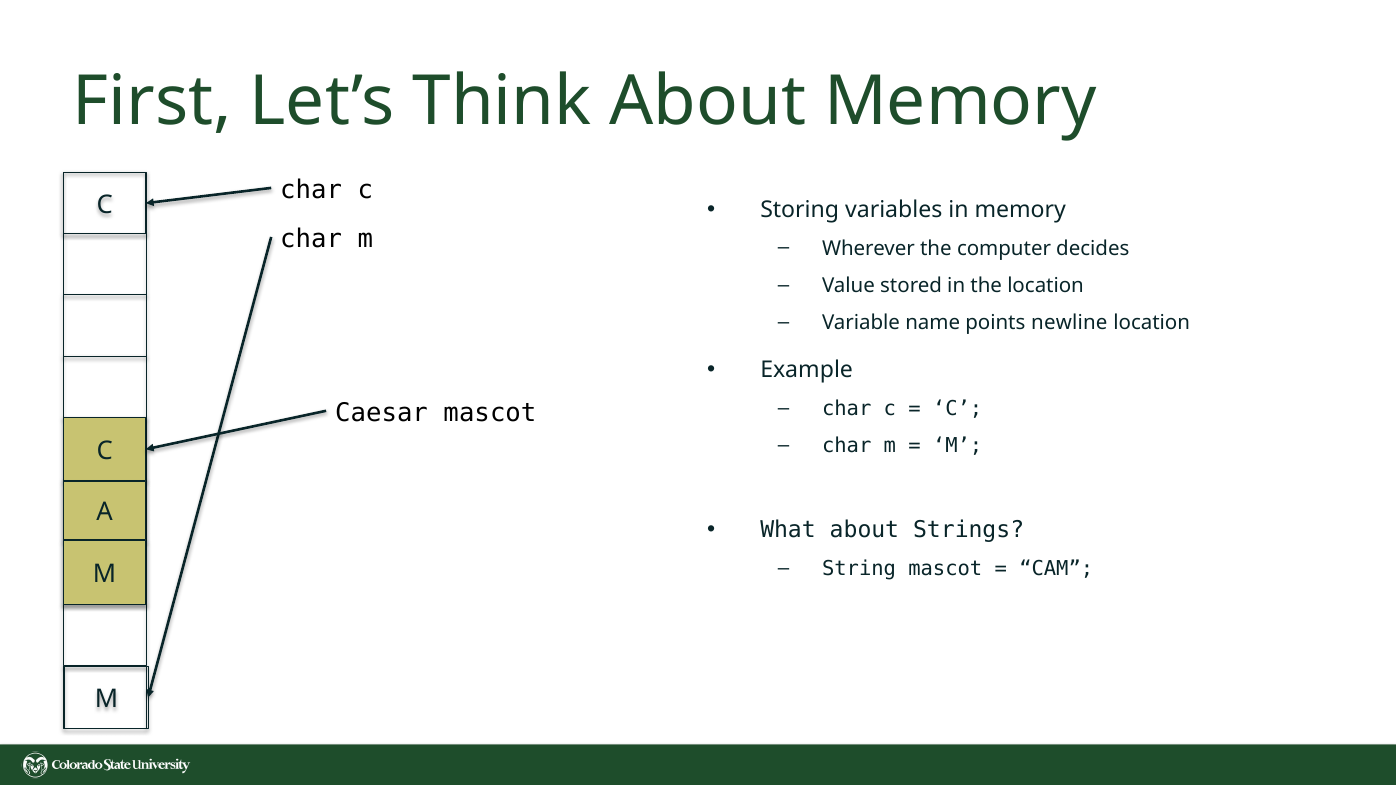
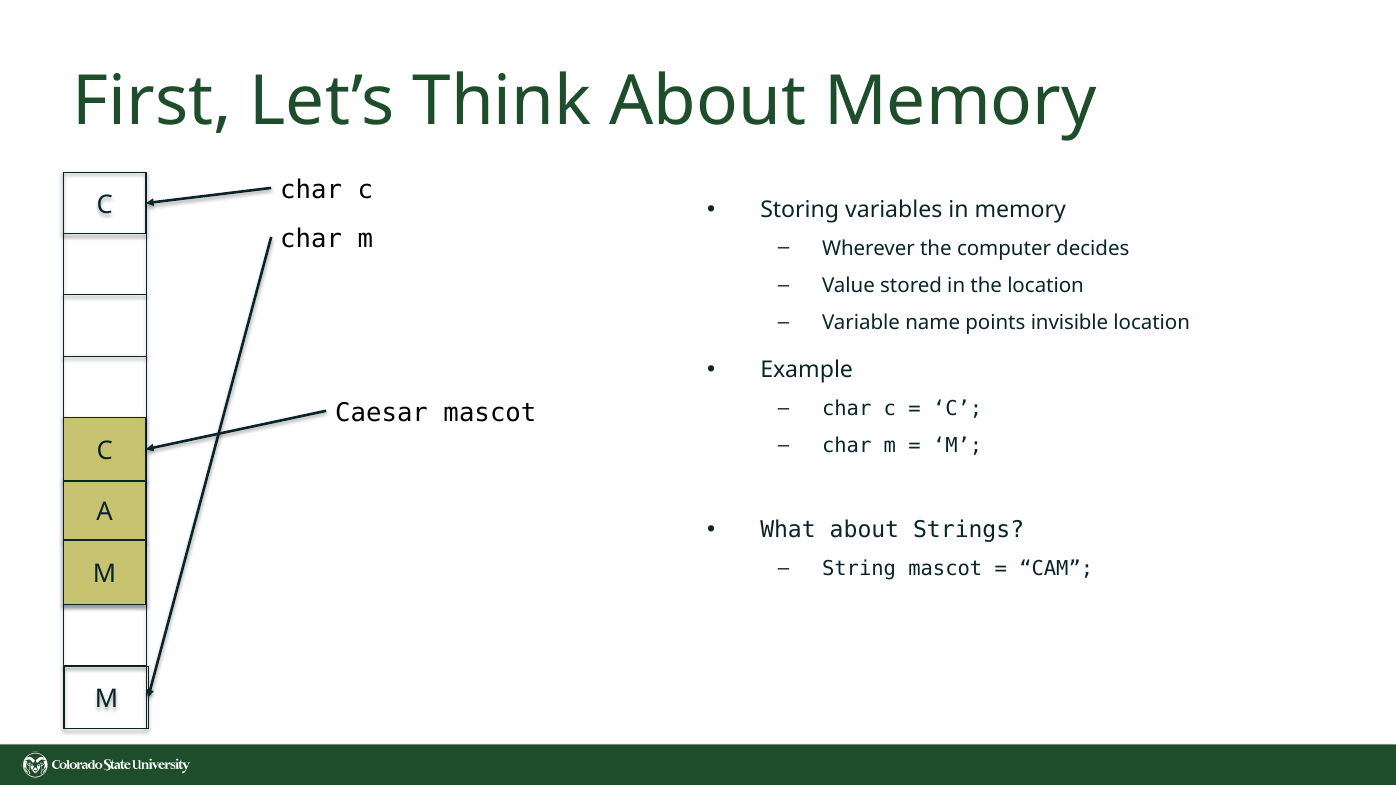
newline: newline -> invisible (1069, 323)
